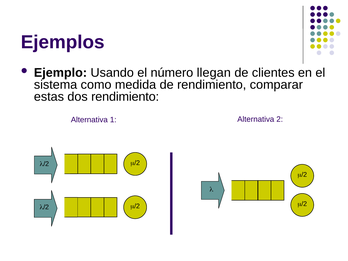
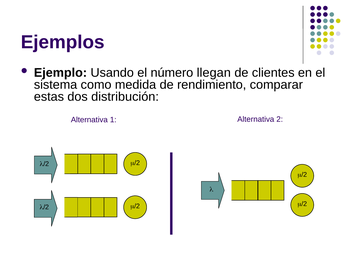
dos rendimiento: rendimiento -> distribución (125, 97)
